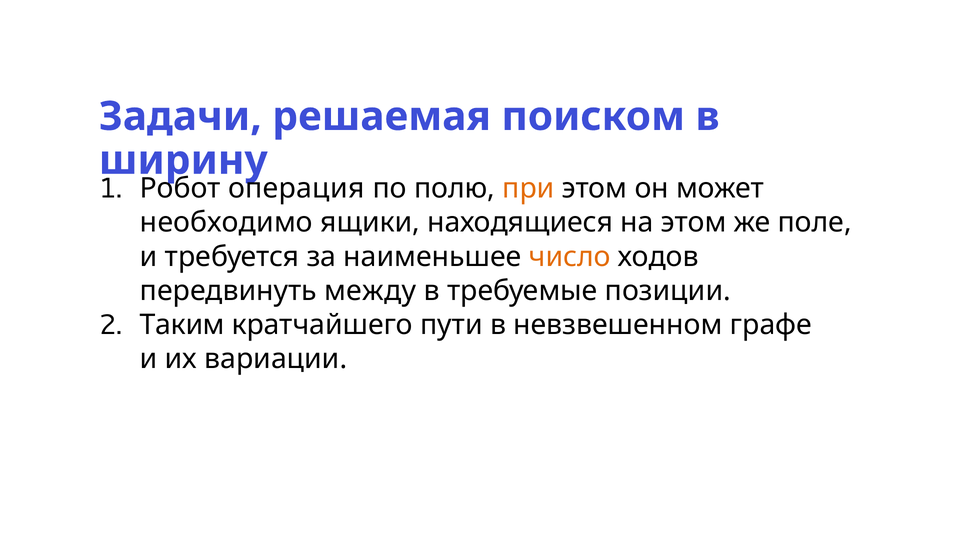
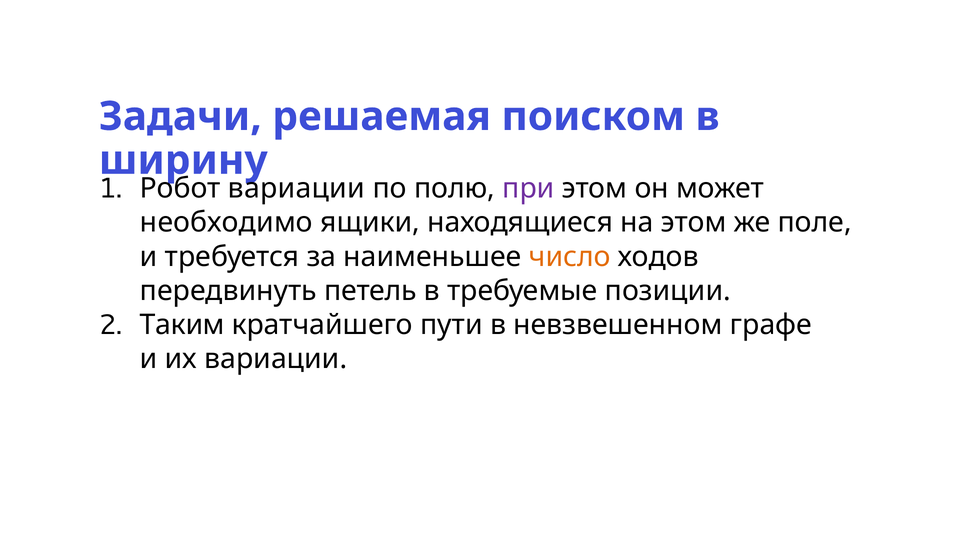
операция: операция -> вариации (296, 189)
при colour: orange -> purple (528, 189)
между: между -> петель (370, 291)
